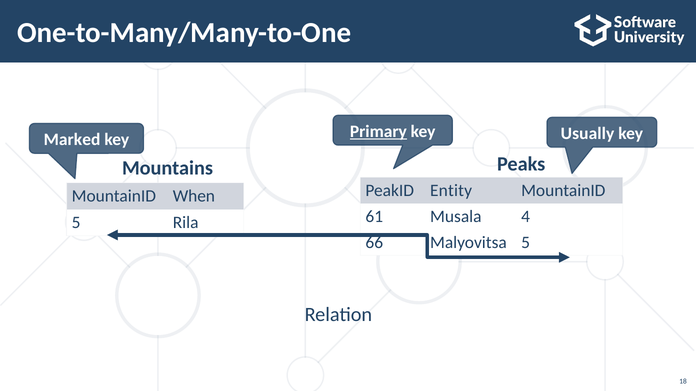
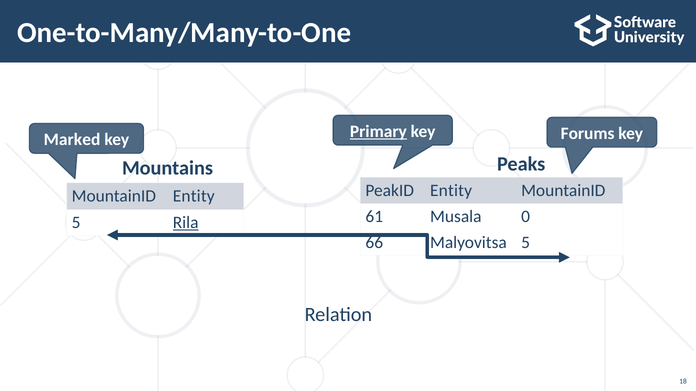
Usually: Usually -> Forums (588, 134)
MountainID When: When -> Entity (194, 196)
4: 4 -> 0 (526, 217)
Rila underline: none -> present (186, 223)
